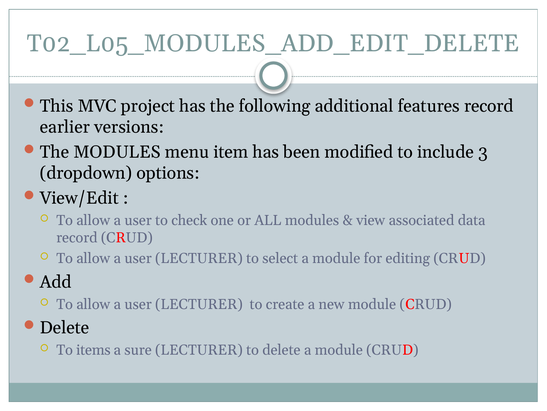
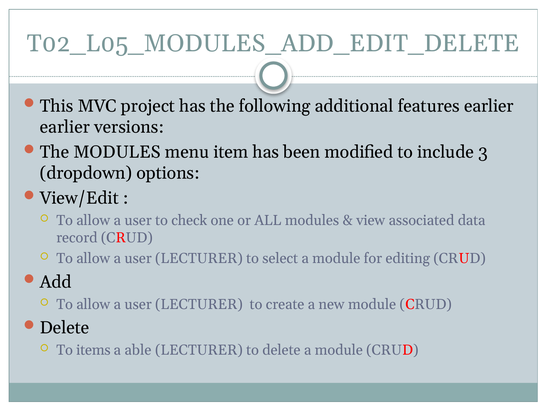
features record: record -> earlier (489, 106)
sure: sure -> able (138, 349)
